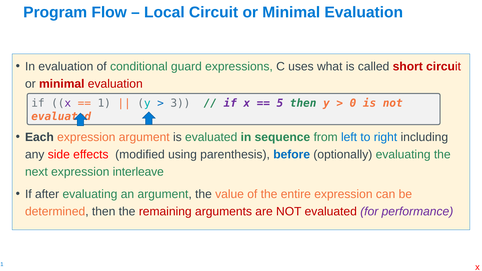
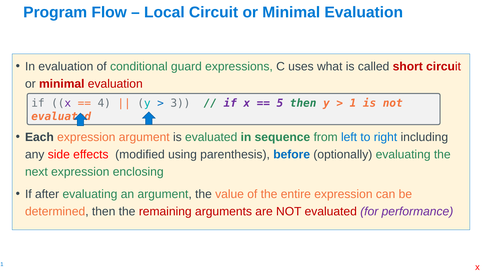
1: 1 -> 4 (104, 103)
0: 0 -> 1 (353, 103)
interleave: interleave -> enclosing (138, 172)
